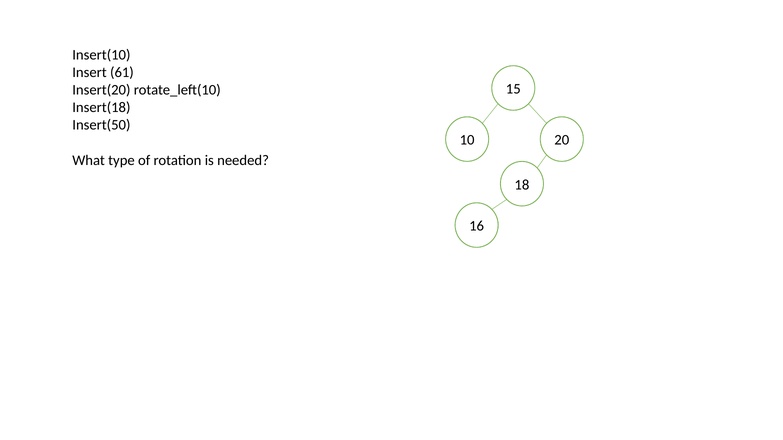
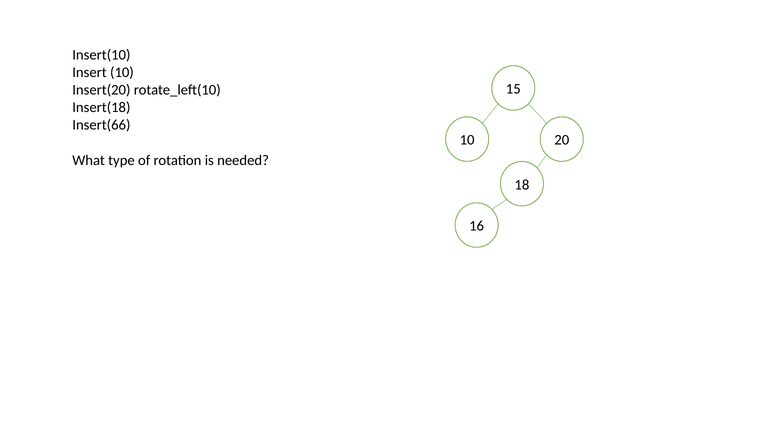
Insert 61: 61 -> 10 (122, 72)
Insert(50: Insert(50 -> Insert(66 (101, 125)
